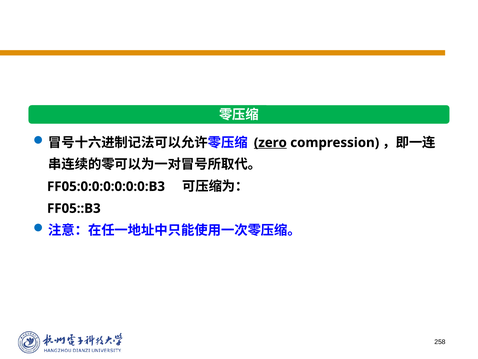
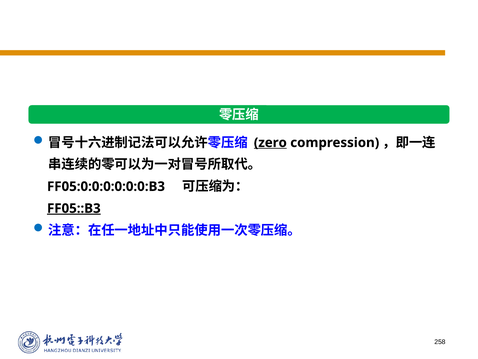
FF05::B3 underline: none -> present (74, 208)
